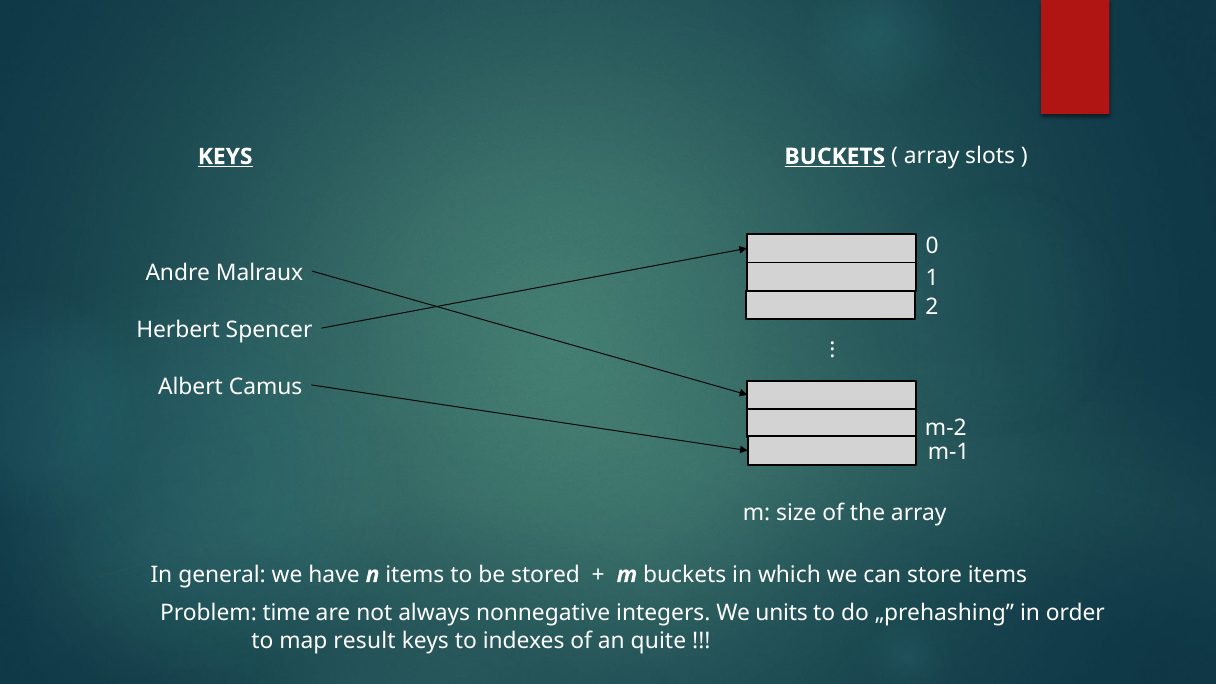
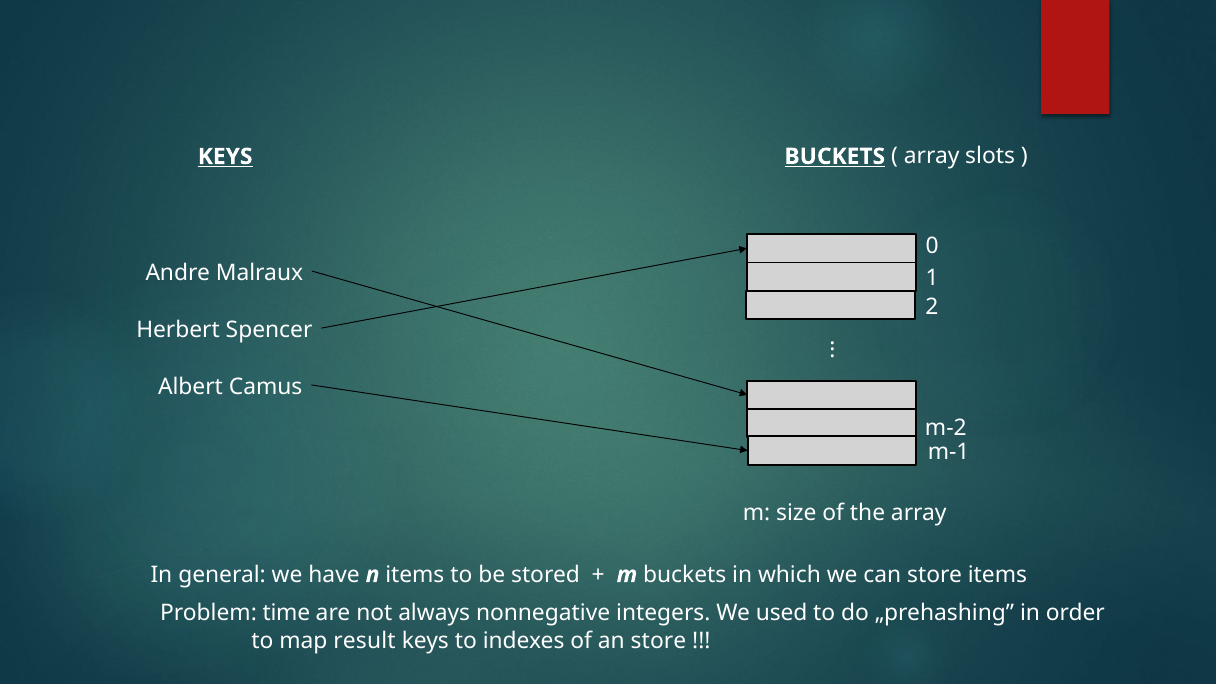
units: units -> used (782, 613)
an quite: quite -> store (658, 641)
